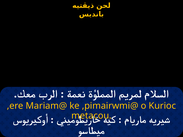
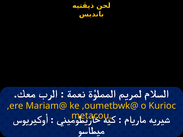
,pimairwmi@: ,pimairwmi@ -> ,oumetbwk@ (110, 106)
